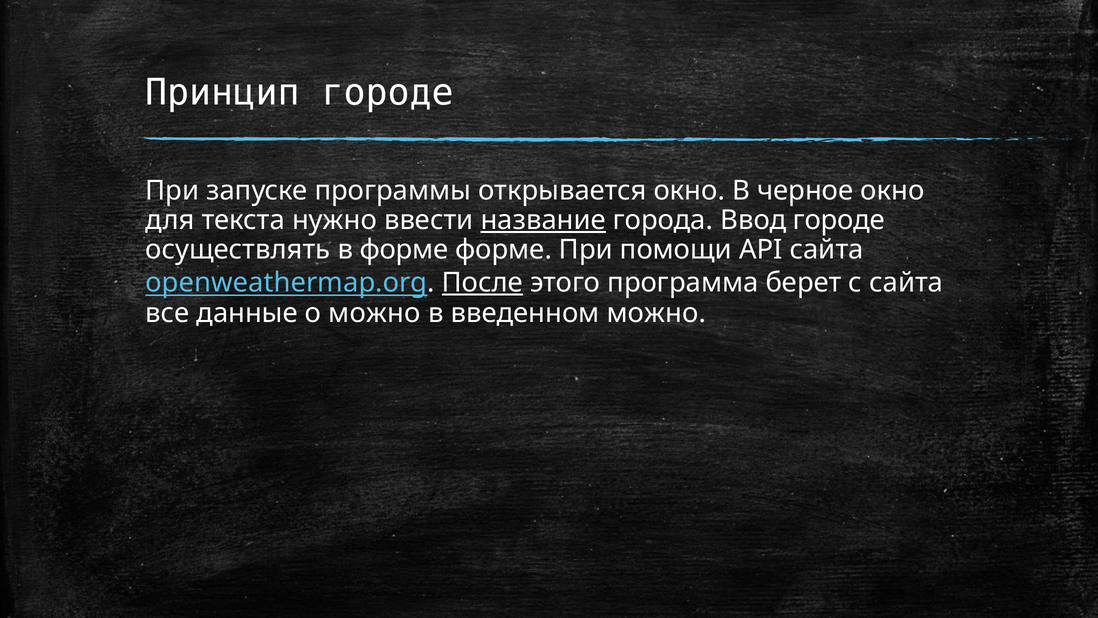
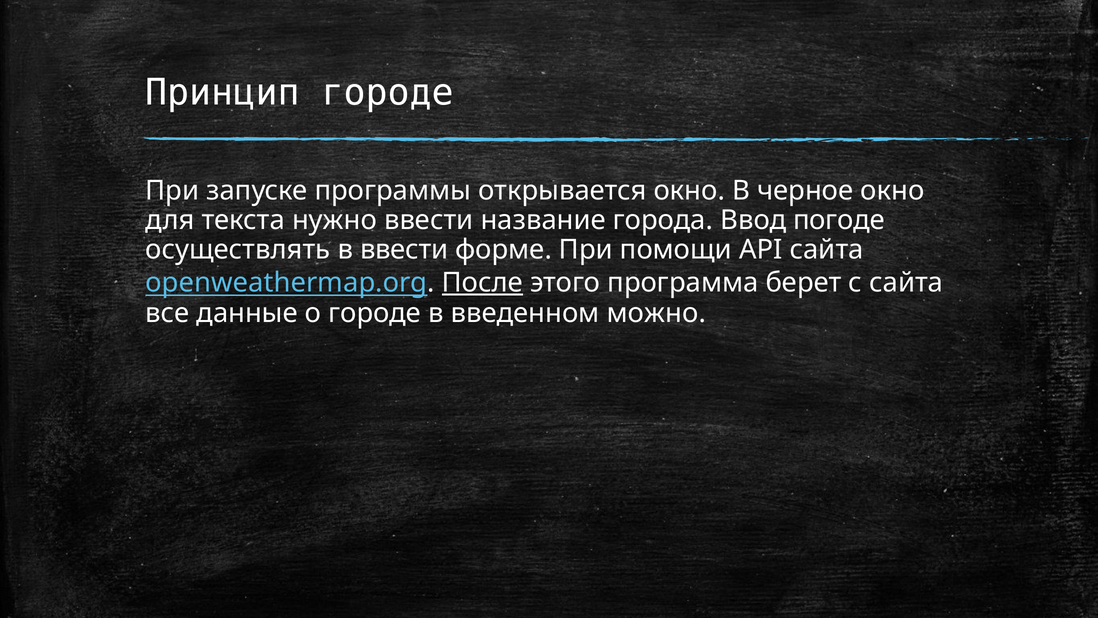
название underline: present -> none (543, 220)
Ввод городе: городе -> погоде (839, 220)
в форме: форме -> ввести (404, 250)
о можно: можно -> городе (375, 313)
